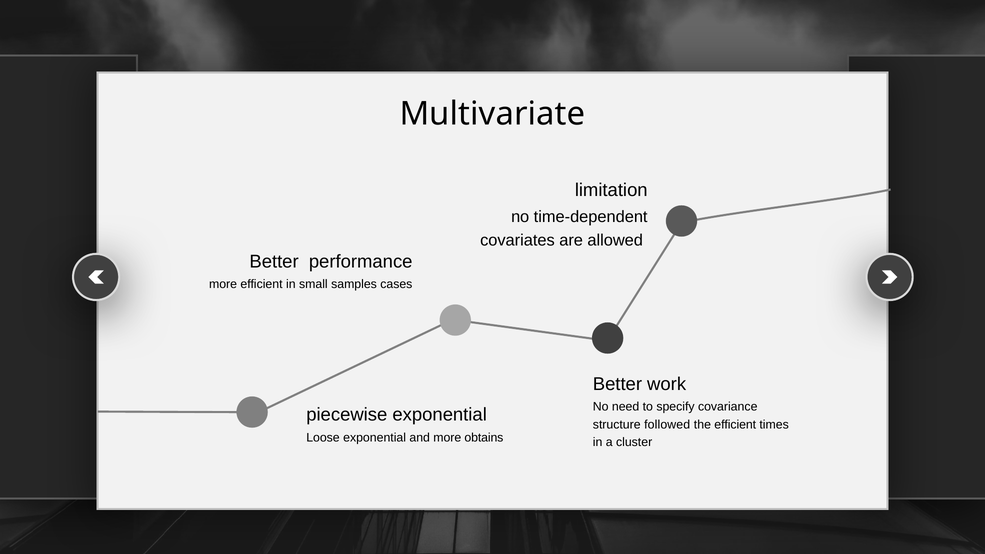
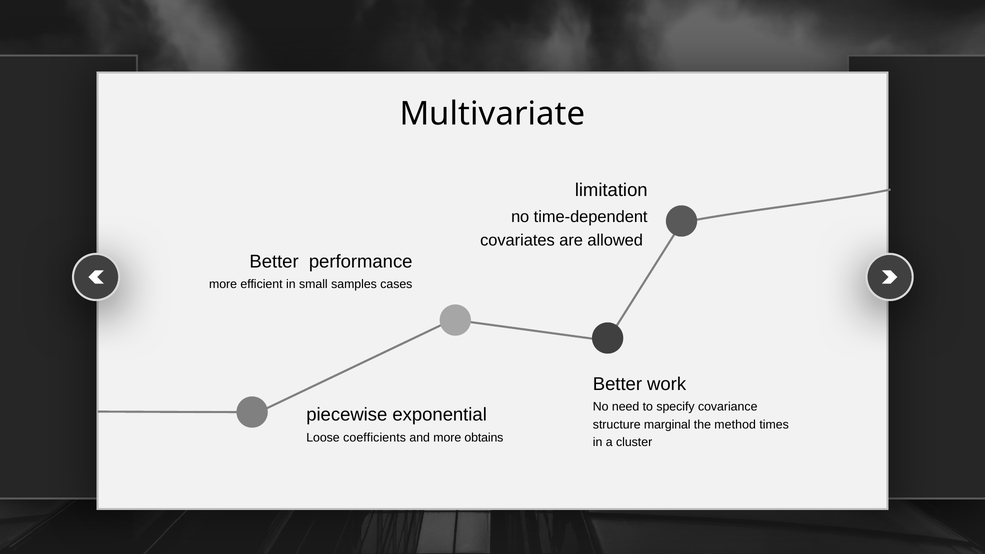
followed: followed -> marginal (667, 425)
the efficient: efficient -> method (735, 425)
Loose exponential: exponential -> coefficients (375, 438)
